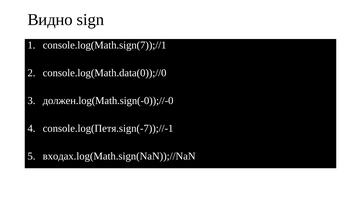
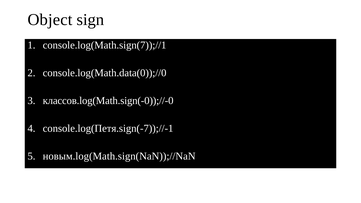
Видно: Видно -> Object (50, 20)
должен.log(Math.sign(-0));//-0: должен.log(Math.sign(-0));//-0 -> классов.log(Math.sign(-0));//-0 (108, 101)
входах.log(Math.sign(NaN));//NaN: входах.log(Math.sign(NaN));//NaN -> новым.log(Math.sign(NaN));//NaN (119, 156)
